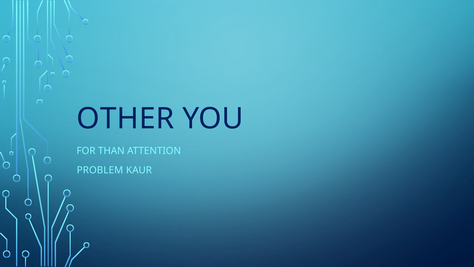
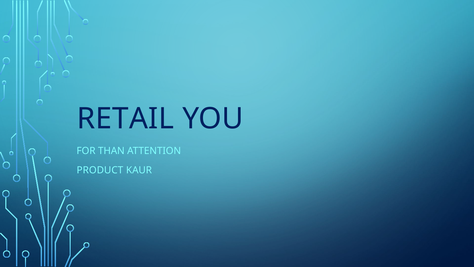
OTHER: OTHER -> RETAIL (125, 118)
PROBLEM: PROBLEM -> PRODUCT (100, 170)
